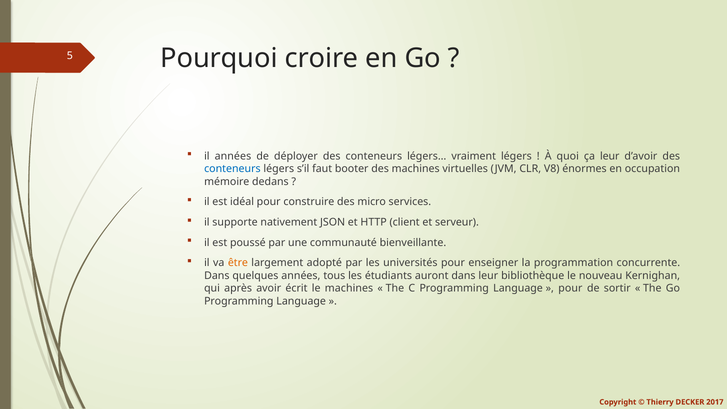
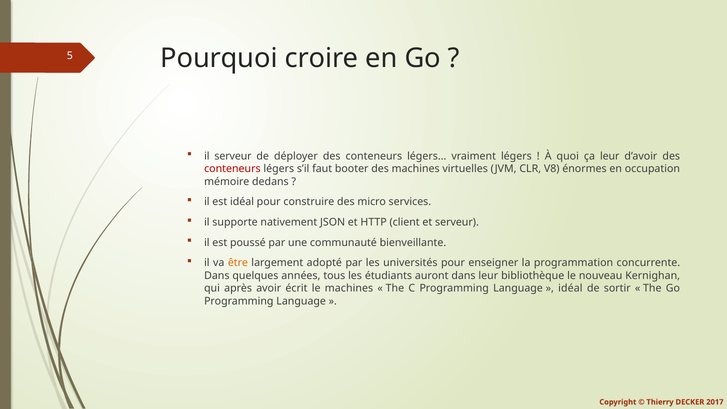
il années: années -> serveur (233, 156)
conteneurs colour: blue -> red (232, 169)
pour: pour -> idéal (570, 288)
